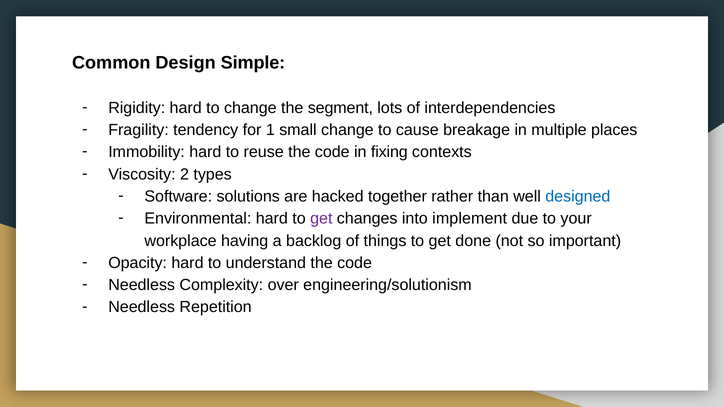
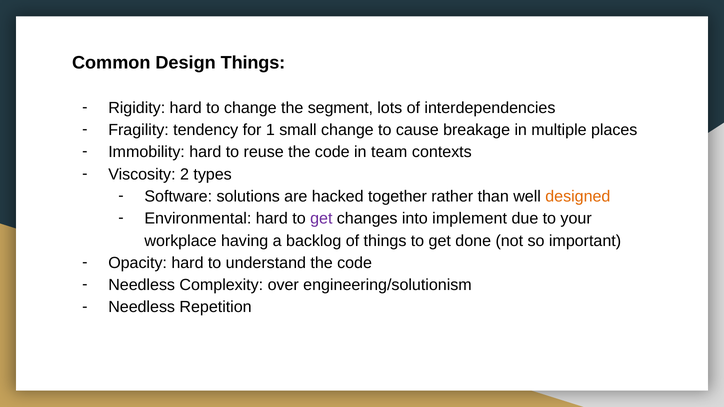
Design Simple: Simple -> Things (253, 63)
fixing: fixing -> team (389, 152)
designed colour: blue -> orange (578, 197)
